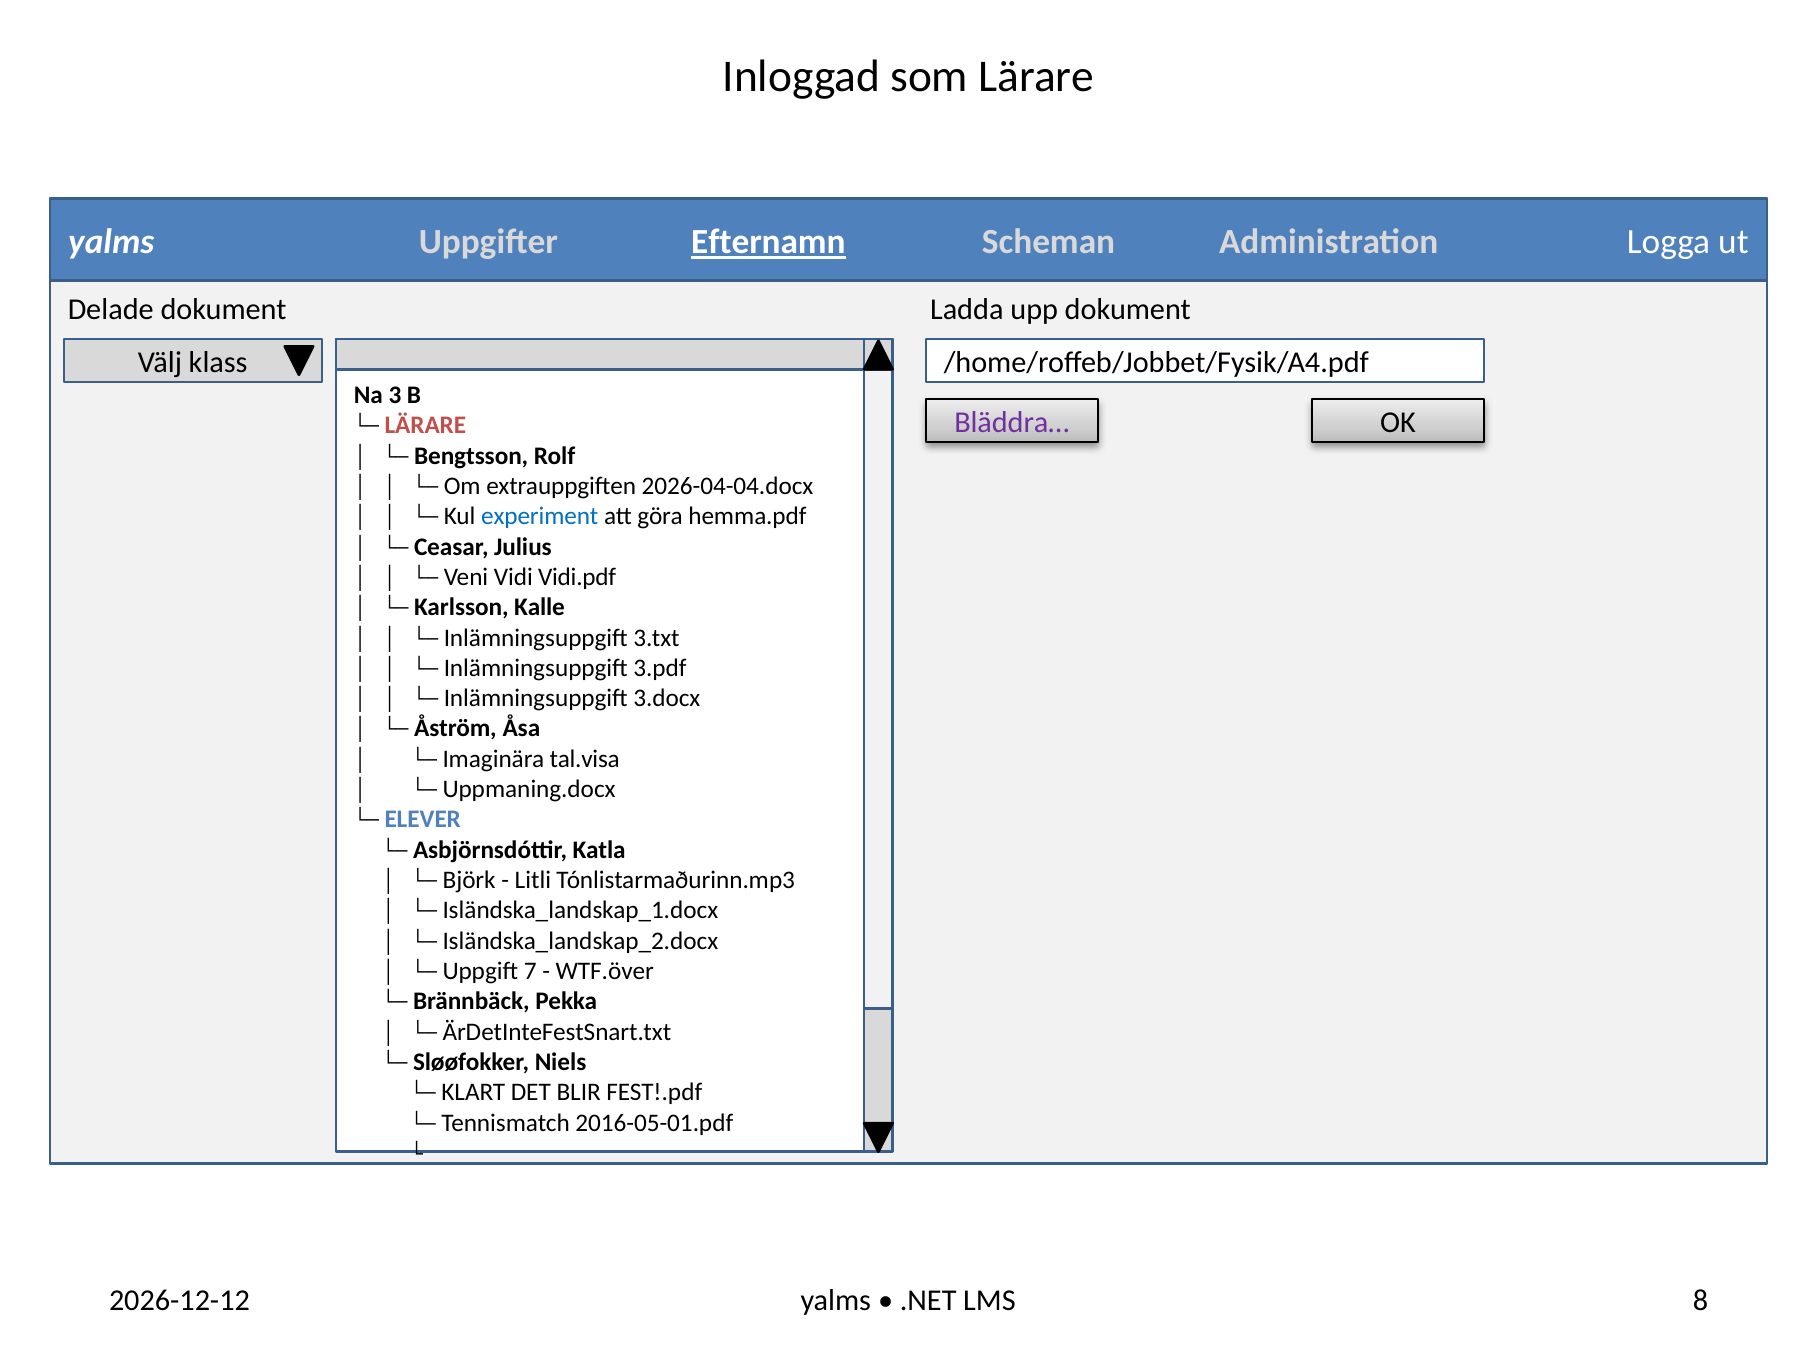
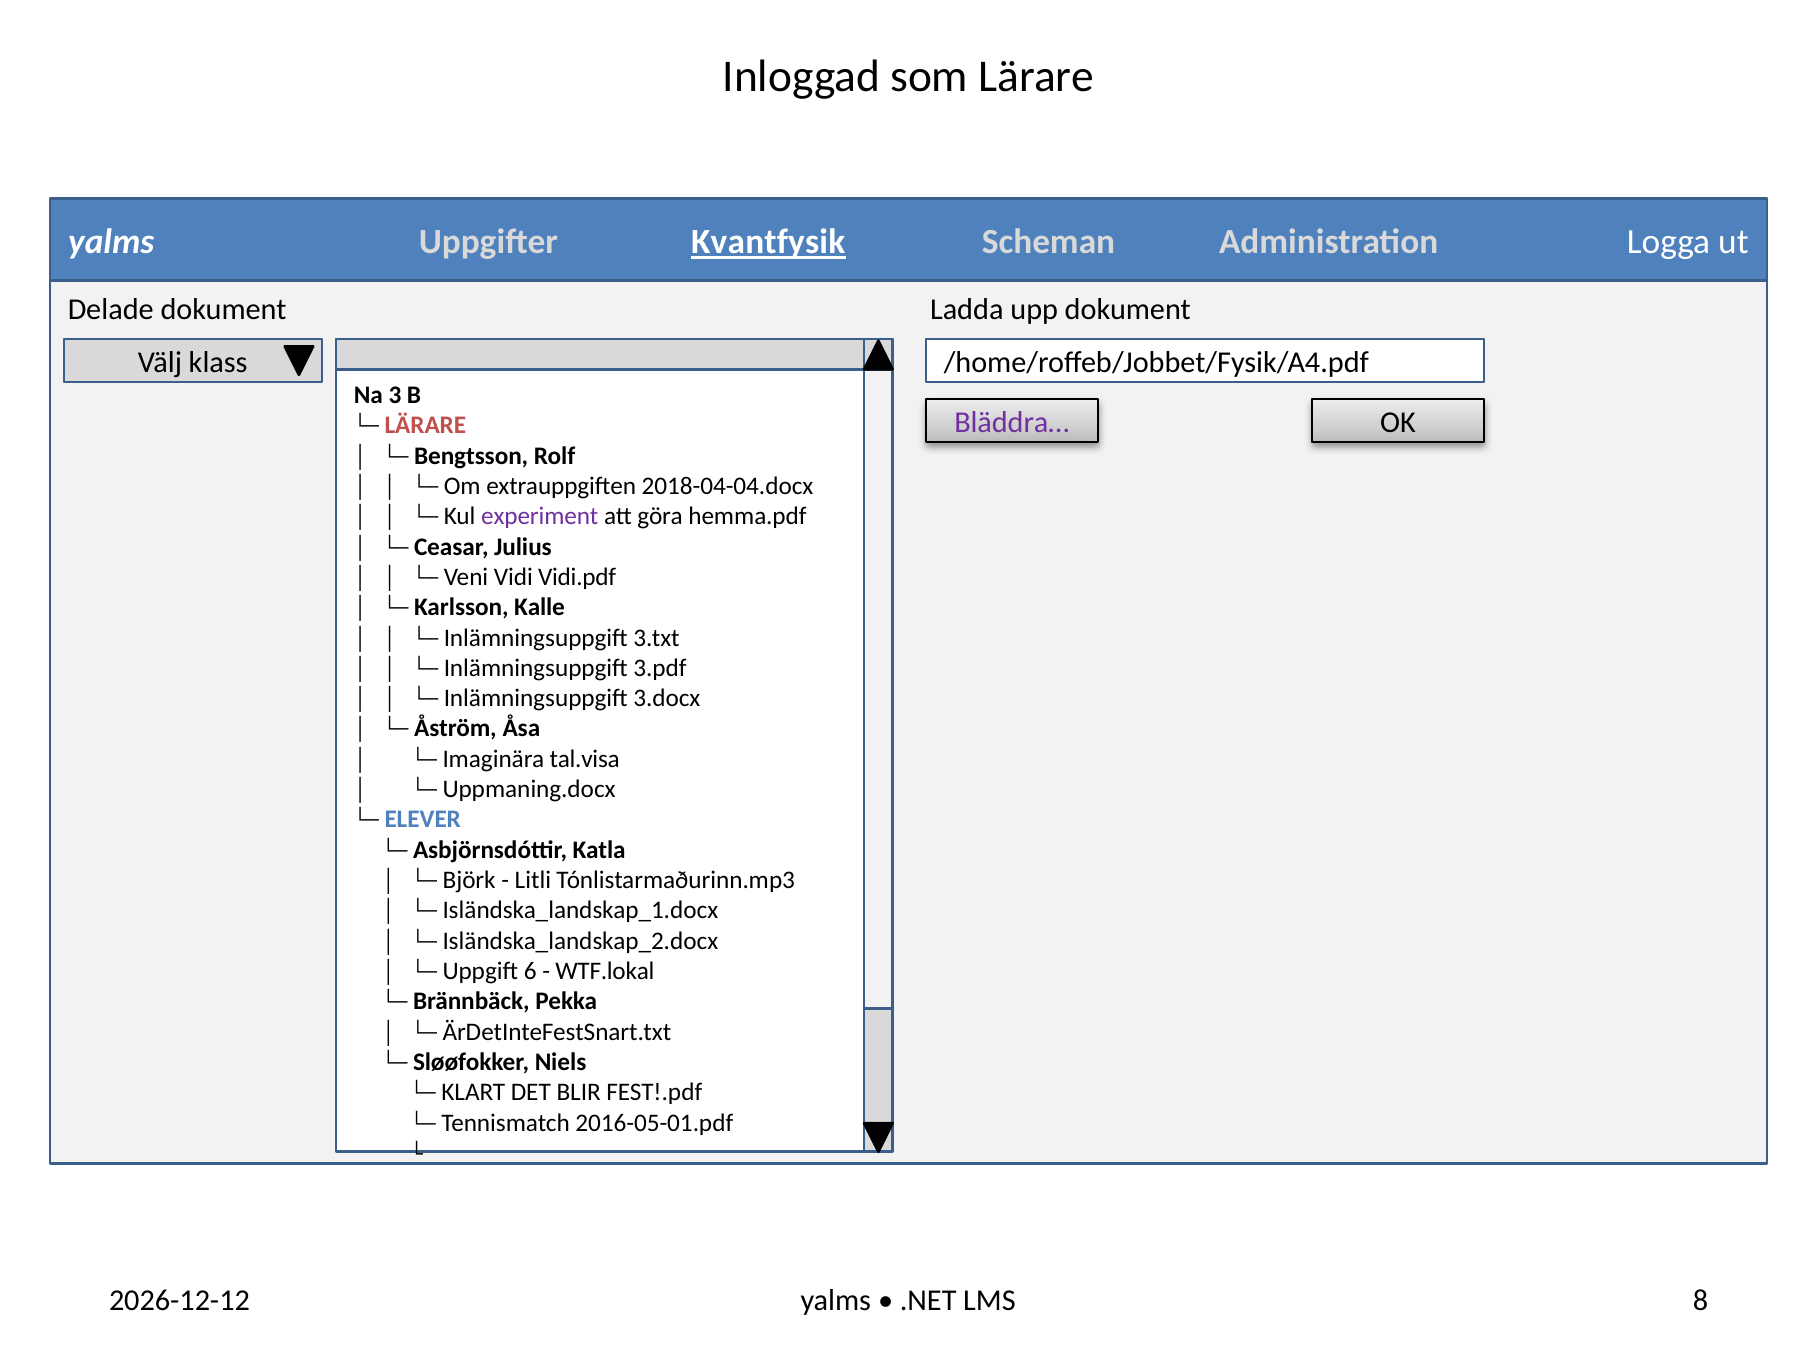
Efternamn: Efternamn -> Kvantfysik (768, 242)
2026-04-04.docx: 2026-04-04.docx -> 2018-04-04.docx (727, 486)
experiment colour: blue -> purple (540, 517)
7: 7 -> 6 (530, 972)
WTF.över: WTF.över -> WTF.lokal (605, 972)
